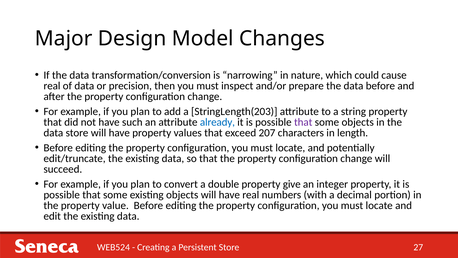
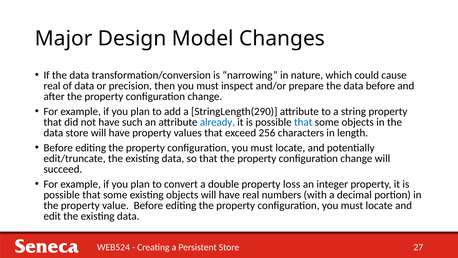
StringLength(203: StringLength(203 -> StringLength(290 (234, 111)
that colour: purple -> blue (303, 122)
207: 207 -> 256 (267, 133)
give: give -> loss (292, 184)
